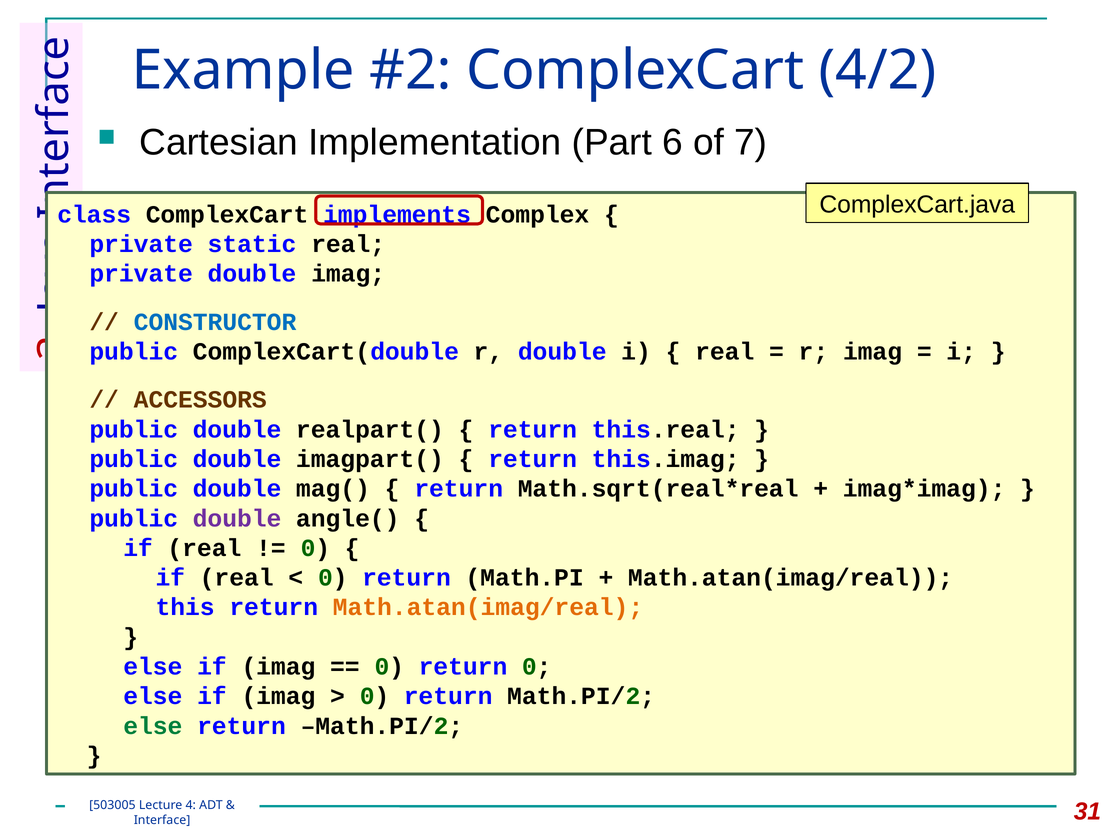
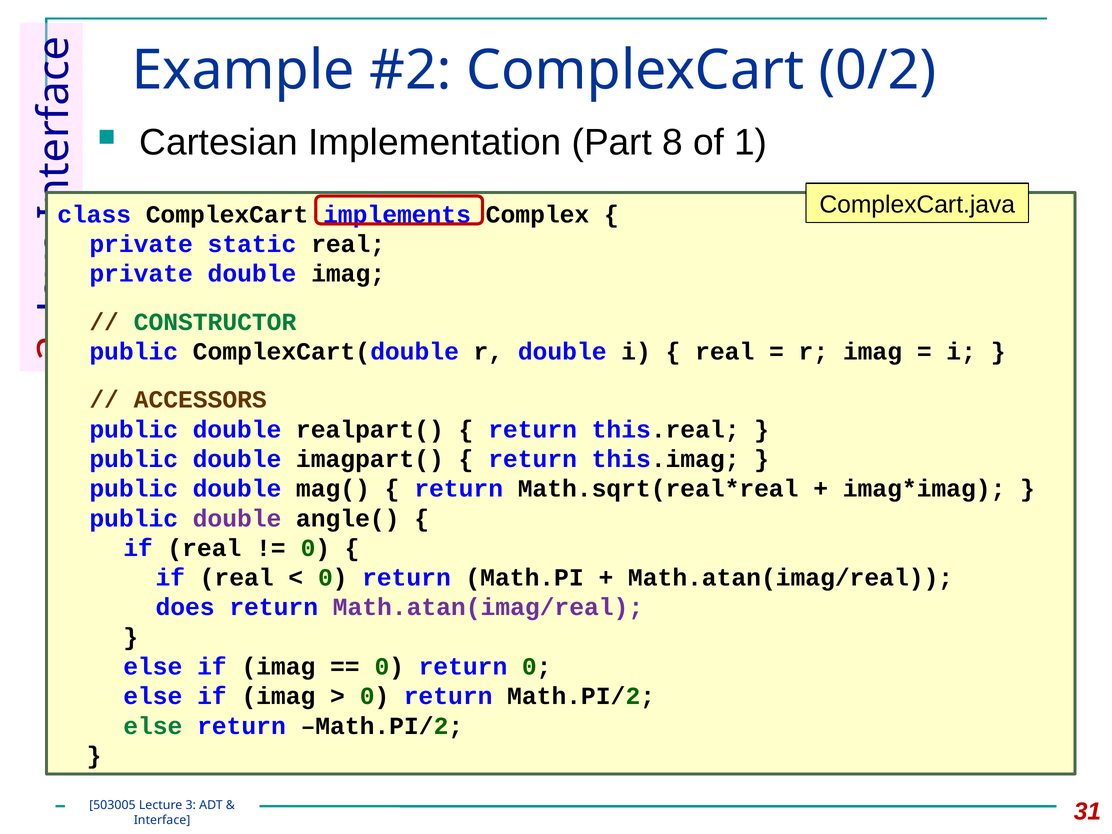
4/2: 4/2 -> 0/2 (877, 71)
6: 6 -> 8 (673, 143)
7: 7 -> 1 (751, 143)
CONSTRUCTOR colour: blue -> green (215, 322)
this: this -> does (185, 607)
Math.atan(imag/real colour: orange -> purple (488, 607)
Lecture 4: 4 -> 3 (191, 805)
